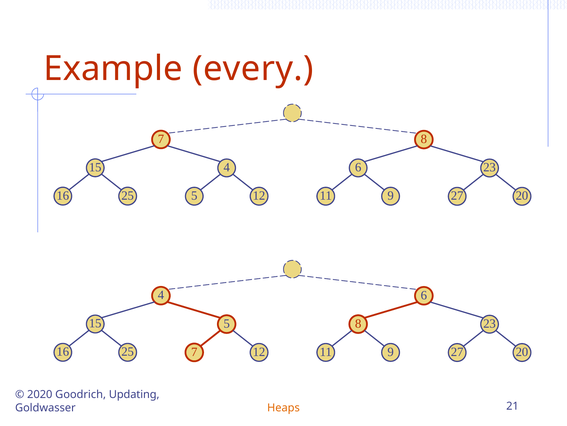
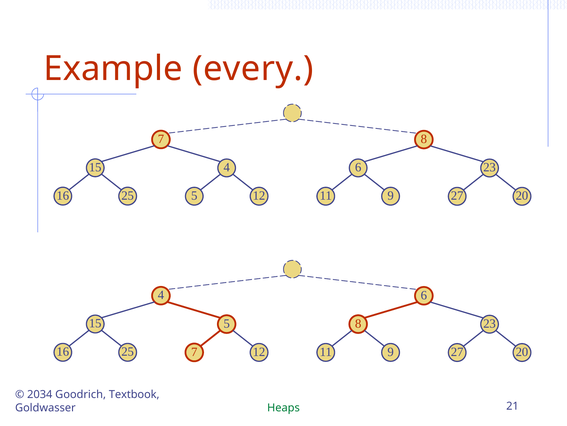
2020: 2020 -> 2034 (40, 394)
Updating: Updating -> Textbook (134, 394)
Heaps colour: orange -> green (283, 407)
